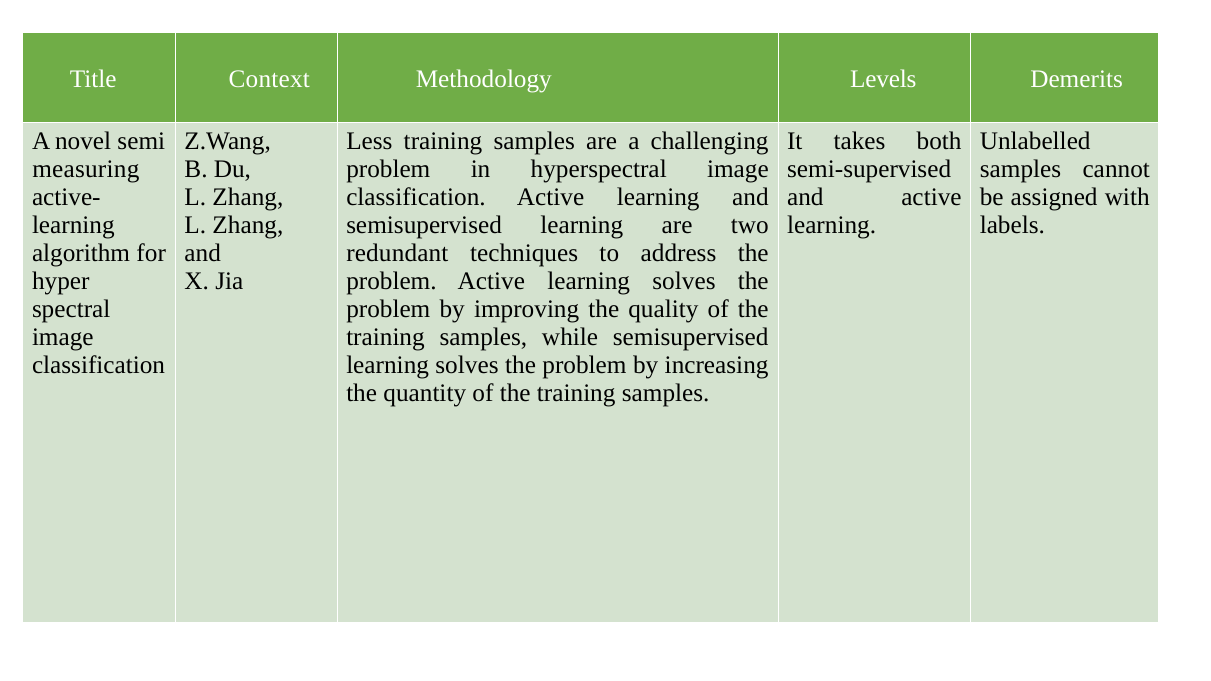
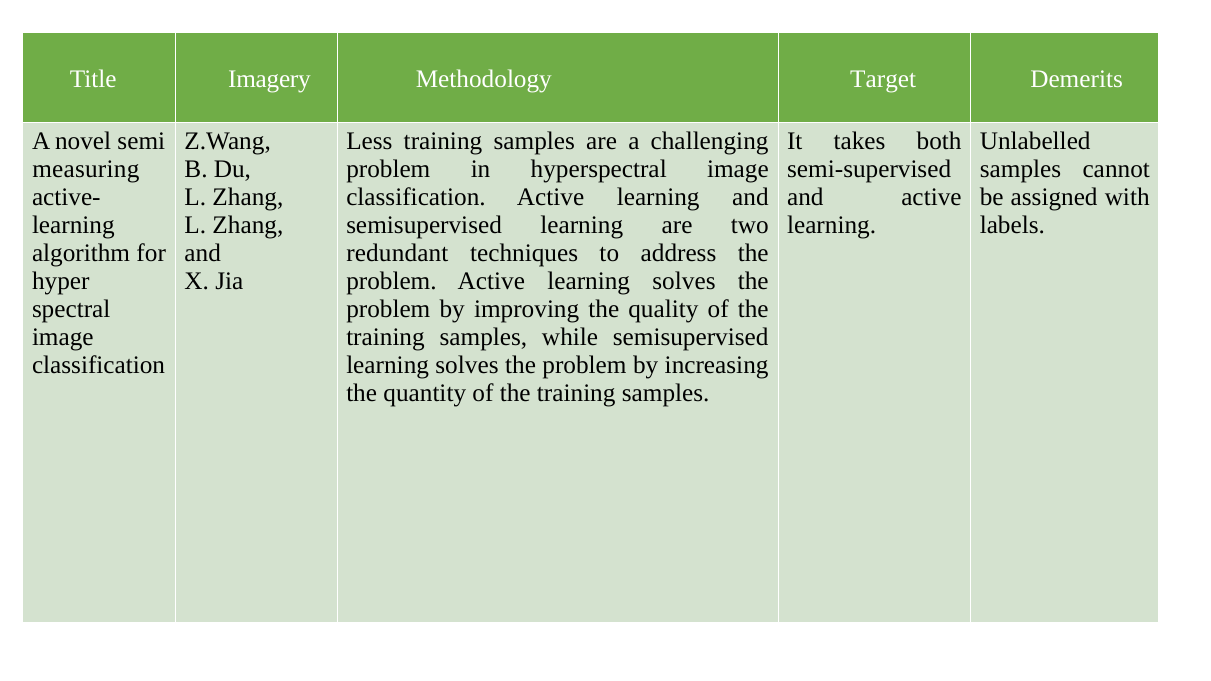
Context: Context -> Imagery (269, 79)
Levels: Levels -> Target (883, 79)
